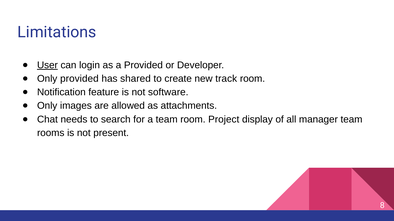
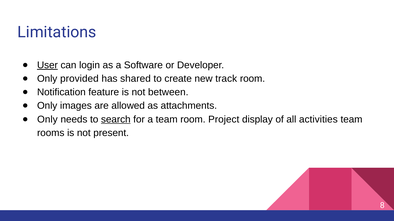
a Provided: Provided -> Software (143, 65)
software: software -> between (168, 92)
Chat: Chat -> Only (47, 120)
search underline: none -> present (116, 120)
manager: manager -> activities (318, 120)
